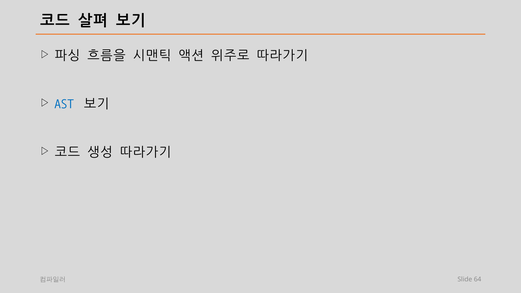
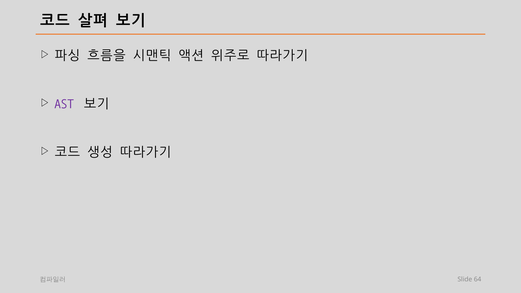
AST colour: blue -> purple (64, 104)
